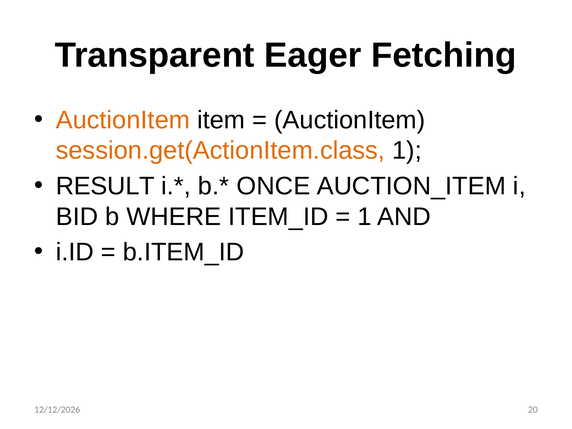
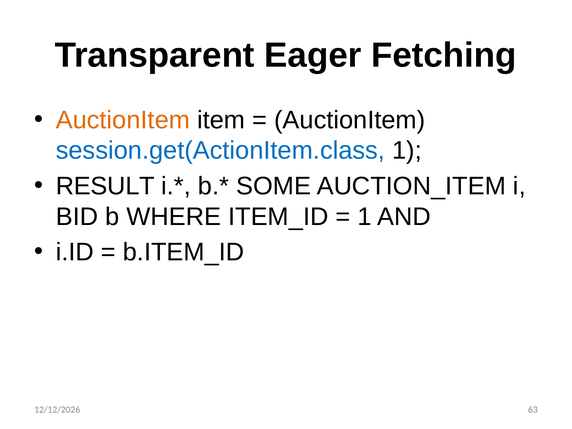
session.get(ActionItem.class colour: orange -> blue (220, 151)
ONCE: ONCE -> SOME (274, 186)
20: 20 -> 63 (533, 410)
